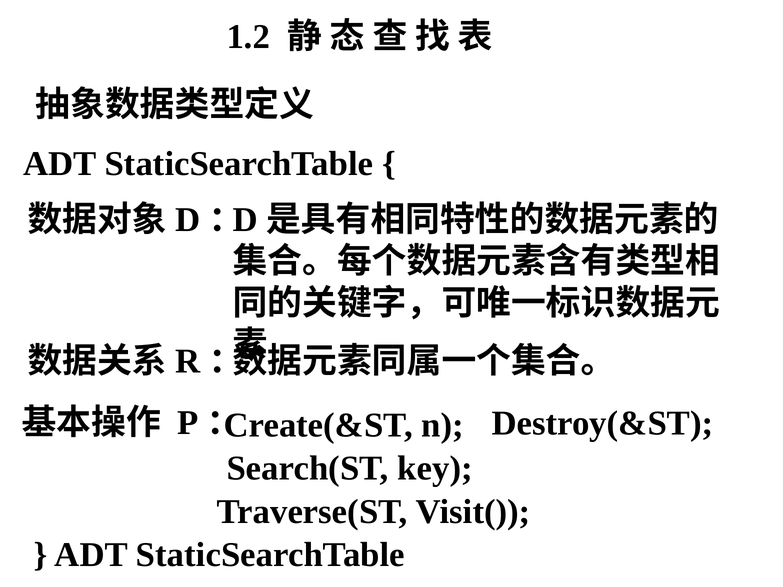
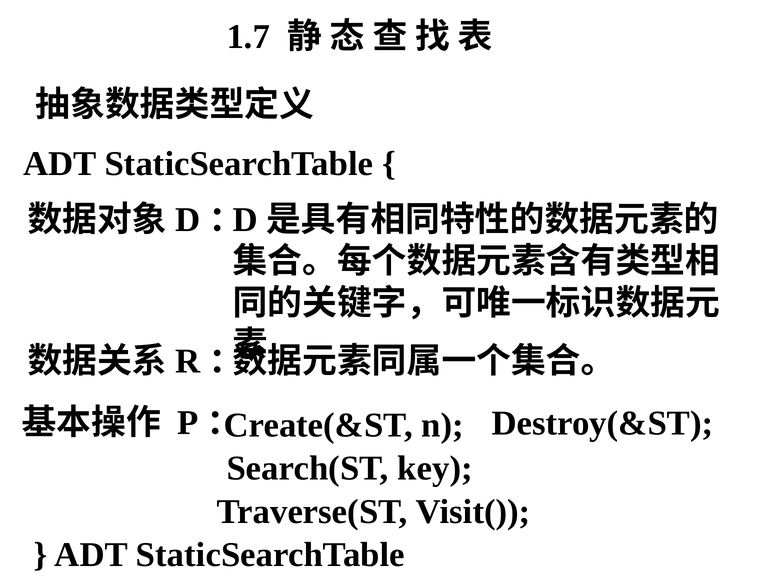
1.2: 1.2 -> 1.7 (248, 37)
